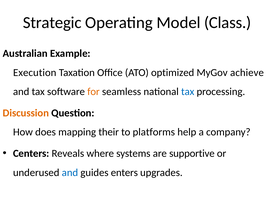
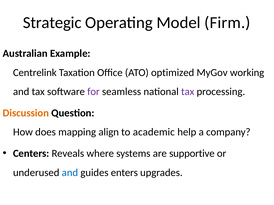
Class: Class -> Firm (227, 23)
Execution: Execution -> Centrelink (35, 73)
achieve: achieve -> working (247, 73)
for colour: orange -> purple (93, 92)
tax colour: blue -> purple (188, 92)
their: their -> align (109, 132)
platforms: platforms -> academic (154, 132)
